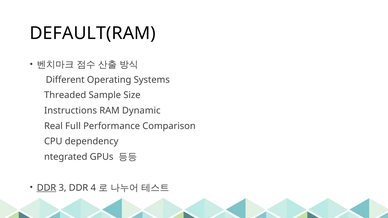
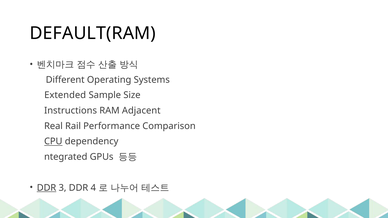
Threaded: Threaded -> Extended (65, 95)
Dynamic: Dynamic -> Adjacent (141, 111)
Full: Full -> Rail (73, 126)
CPU underline: none -> present (53, 142)
